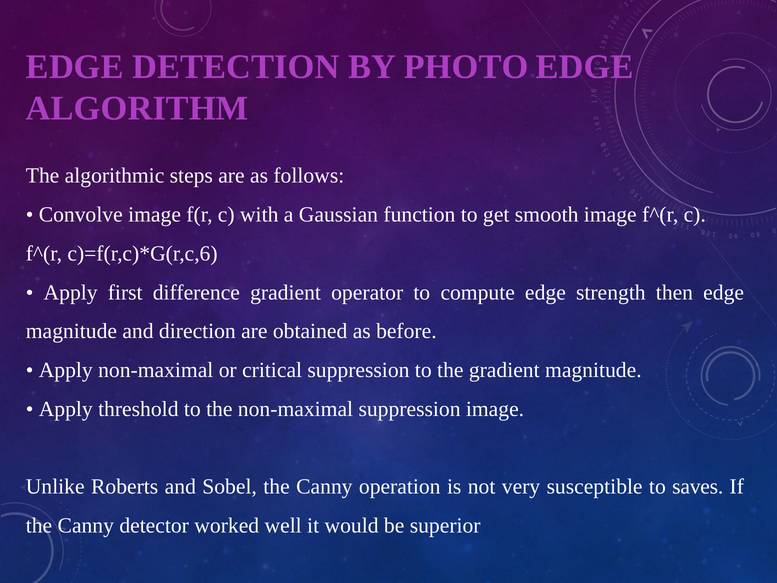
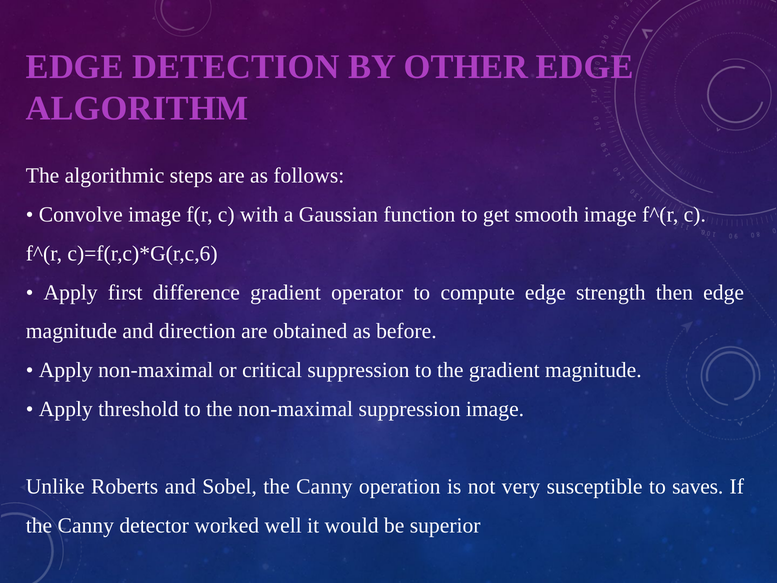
PHOTO: PHOTO -> OTHER (466, 67)
